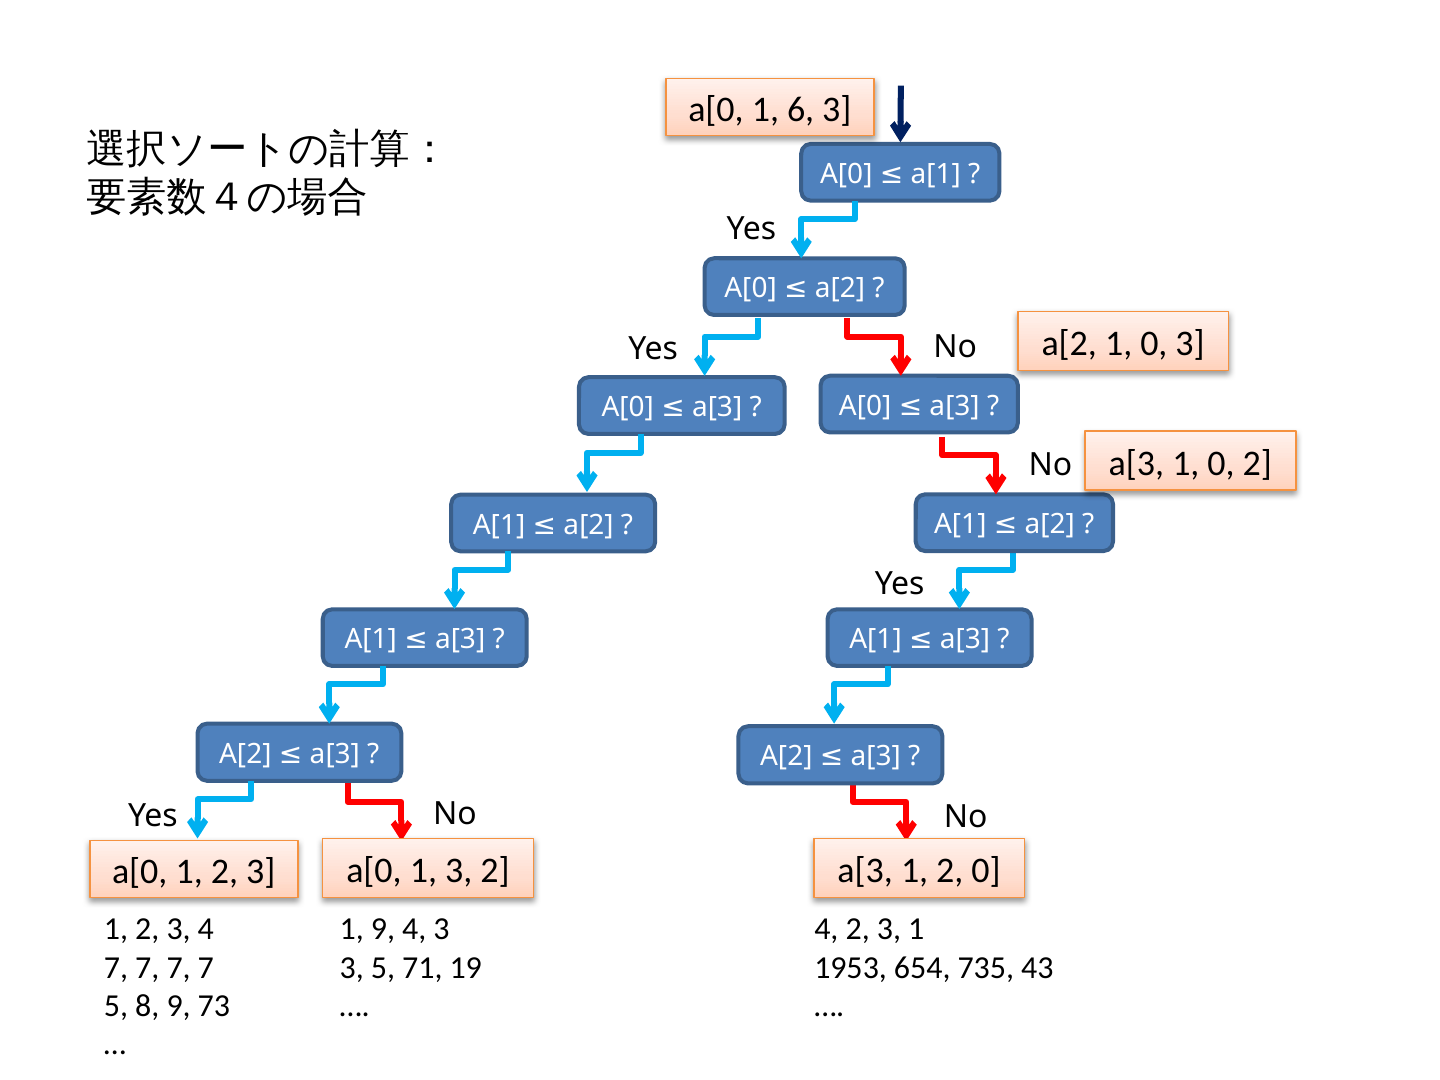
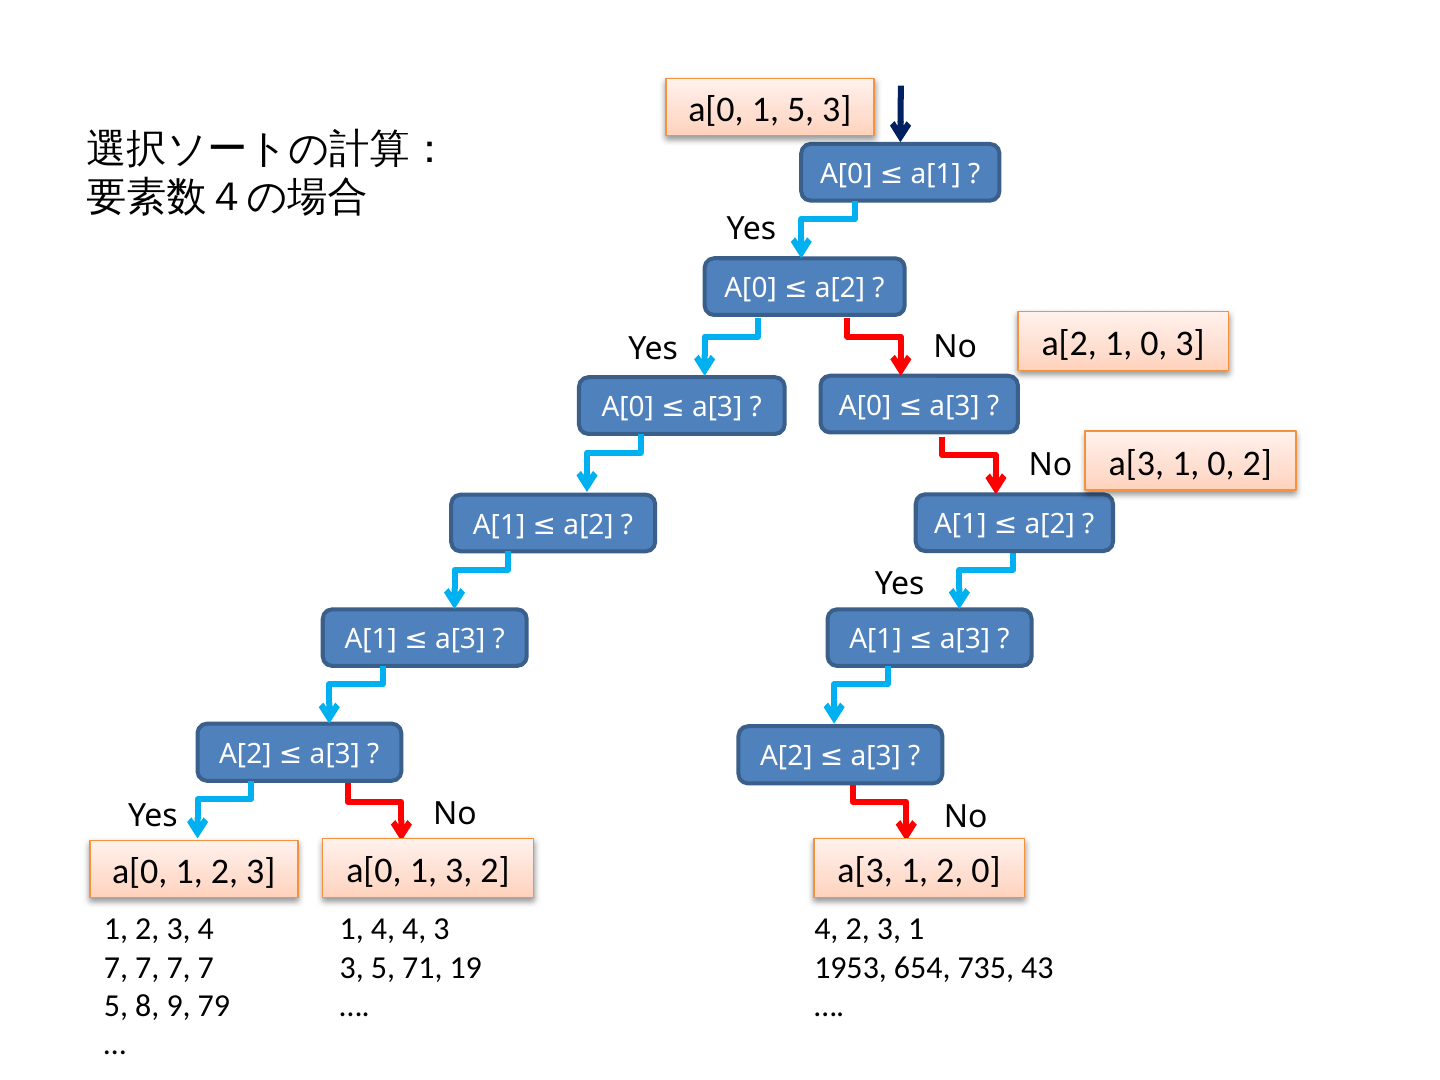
1 6: 6 -> 5 (801, 109)
1 9: 9 -> 4 (383, 929)
73: 73 -> 79 (214, 1006)
